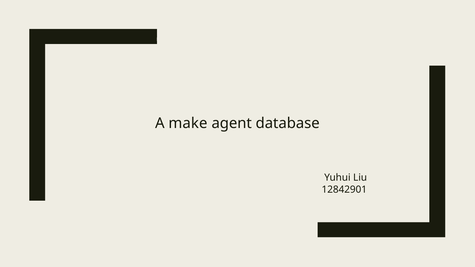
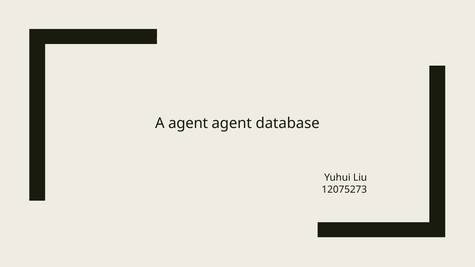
A make: make -> agent (188, 123)
12842901: 12842901 -> 12075273 (344, 190)
